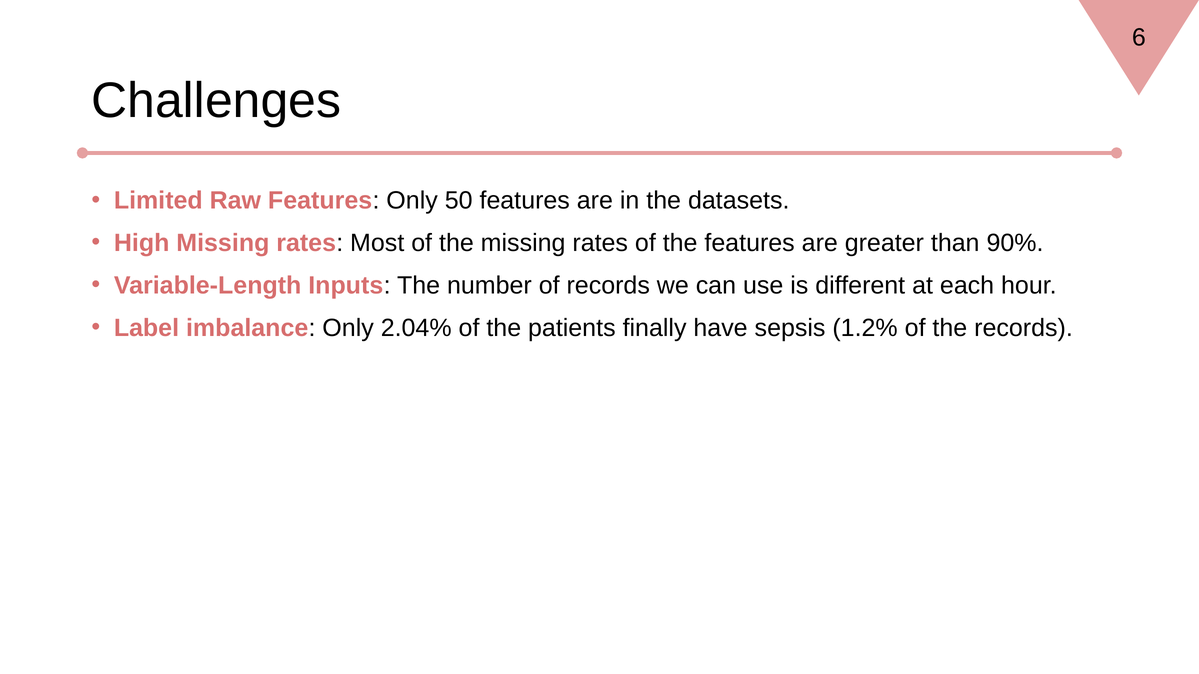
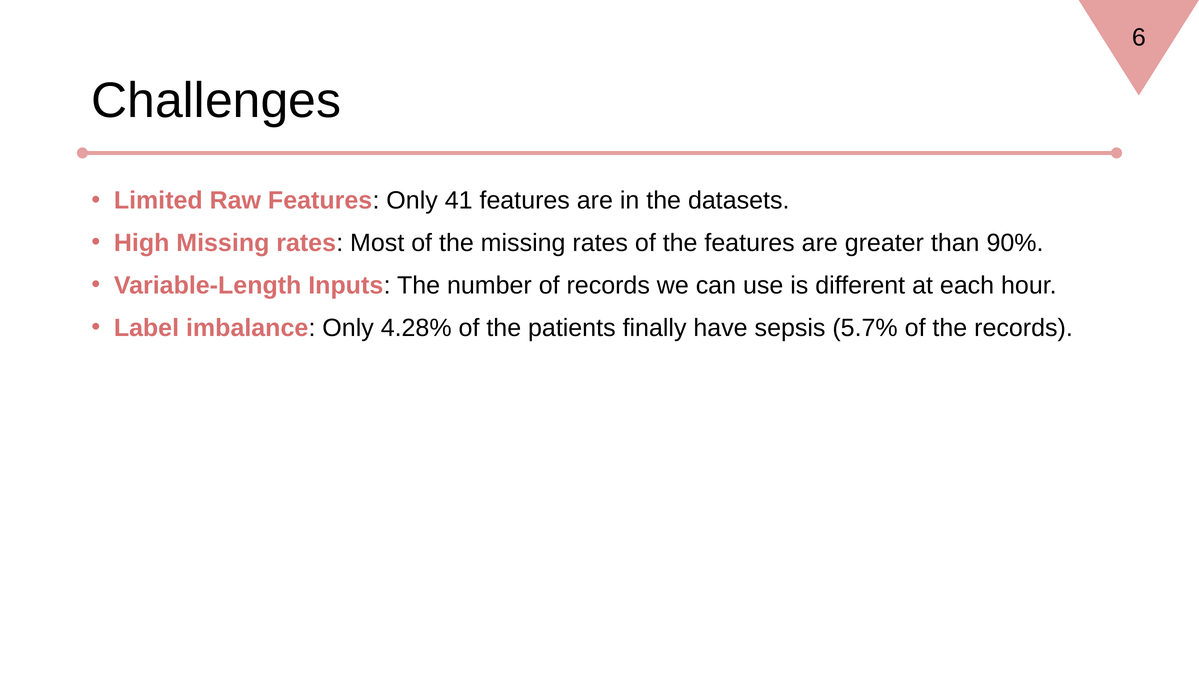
50: 50 -> 41 (459, 201)
2.04%: 2.04% -> 4.28% (416, 328)
1.2%: 1.2% -> 5.7% (865, 328)
